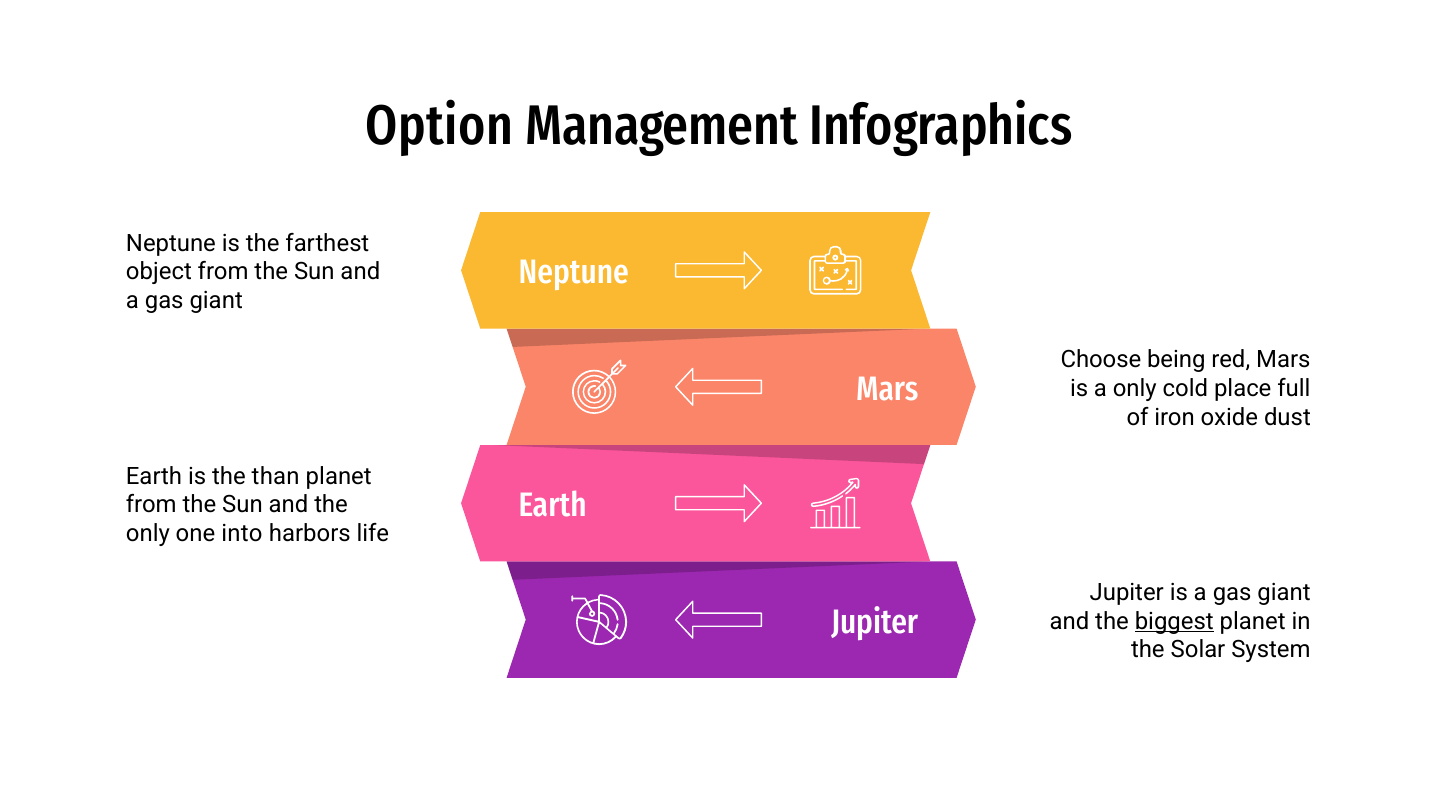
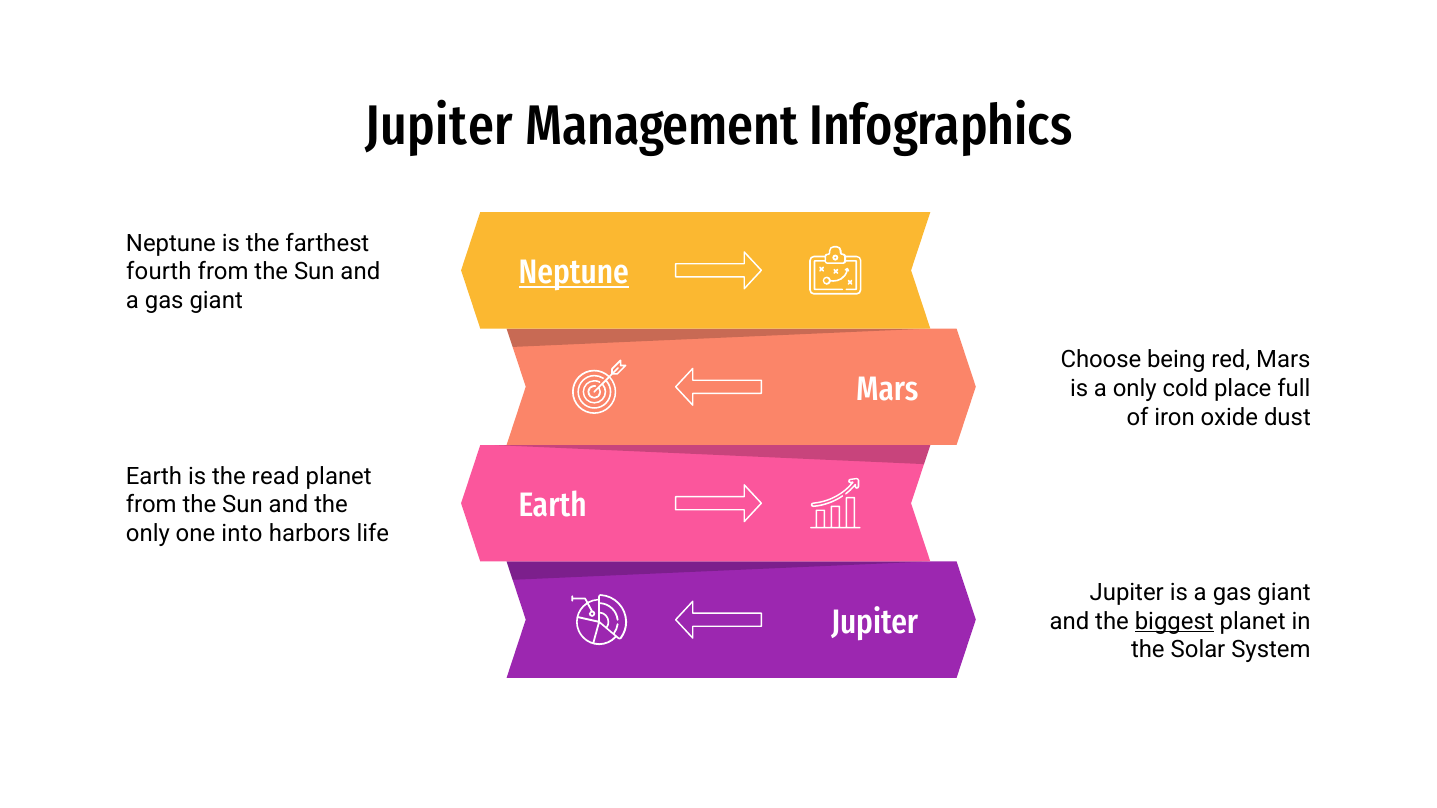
Option: Option -> Jupiter (439, 126)
Neptune underline: none -> present (574, 273)
object: object -> fourth (159, 272)
than: than -> read (276, 476)
